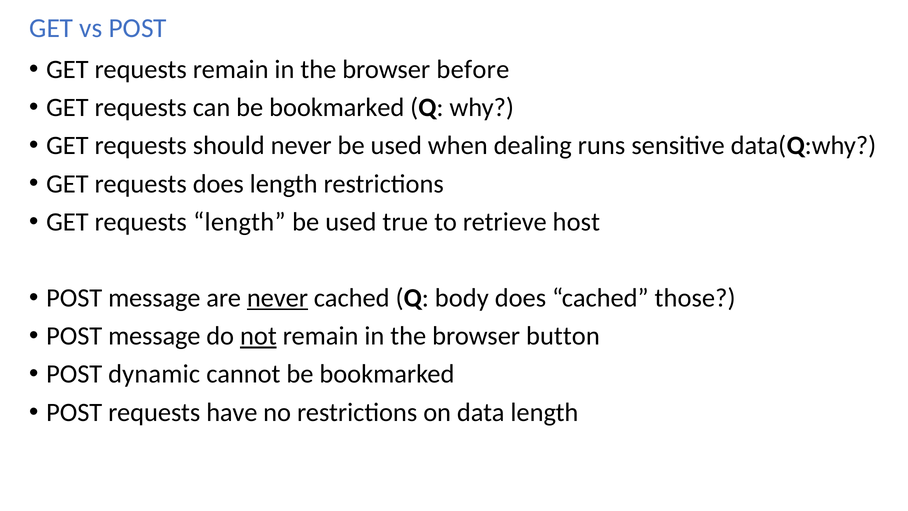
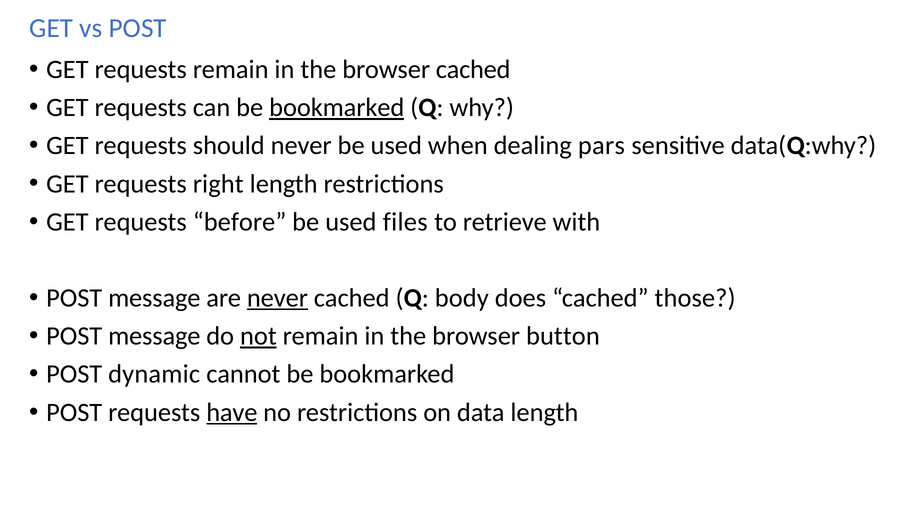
browser before: before -> cached (473, 69)
bookmarked underline: none -> present (337, 108)
runs: runs -> pars (601, 146)
requests does: does -> right (218, 184)
requests length: length -> before (240, 222)
true: true -> files (405, 222)
host: host -> with (576, 222)
have underline: none -> present (232, 412)
